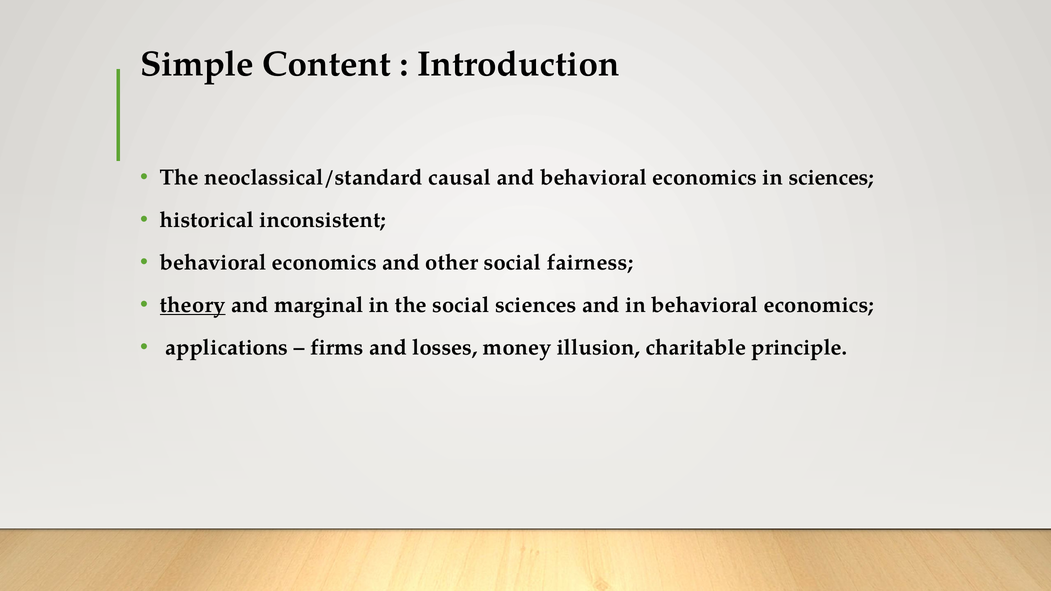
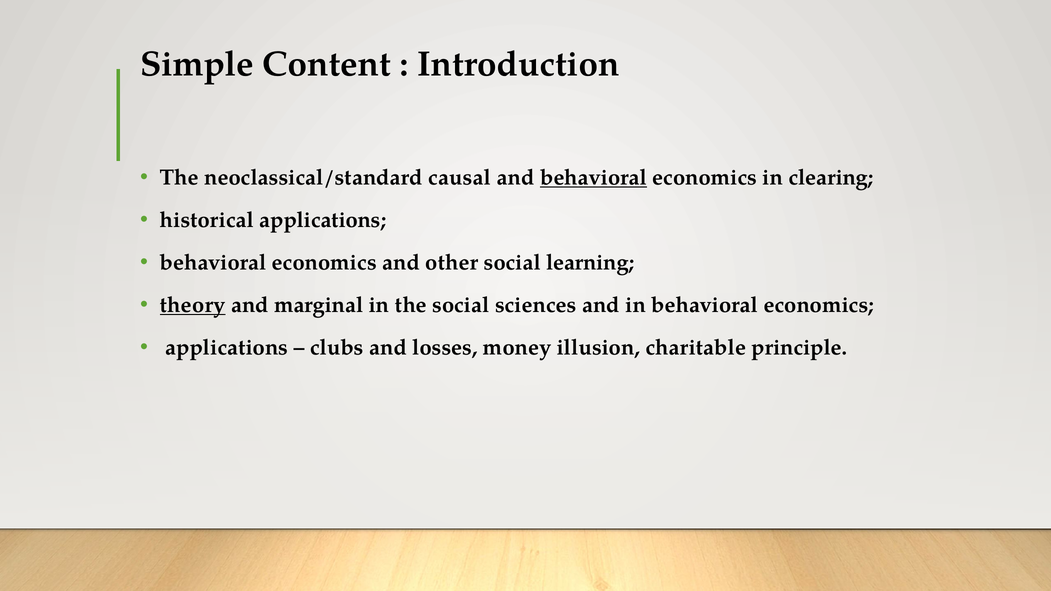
behavioral underline: none -> present (594, 178)
in sciences: sciences -> clearing (831, 178)
historical inconsistent: inconsistent -> applications (323, 220)
fairness: fairness -> learning (590, 263)
firms: firms -> clubs (337, 348)
